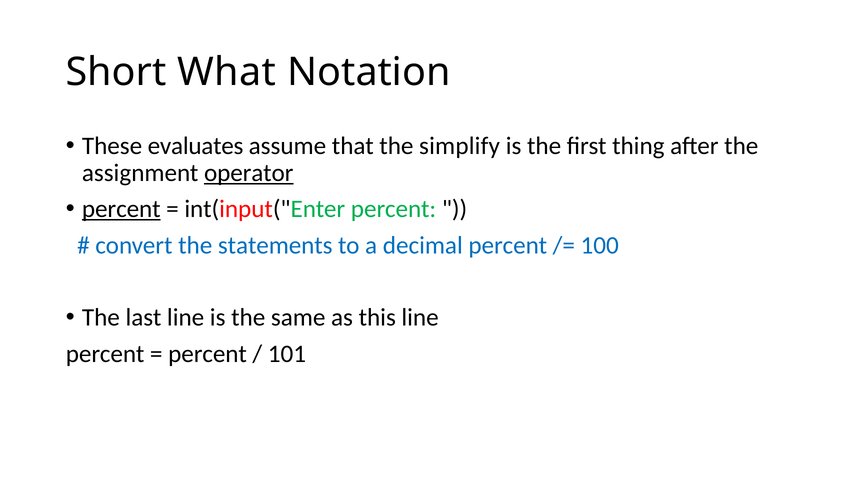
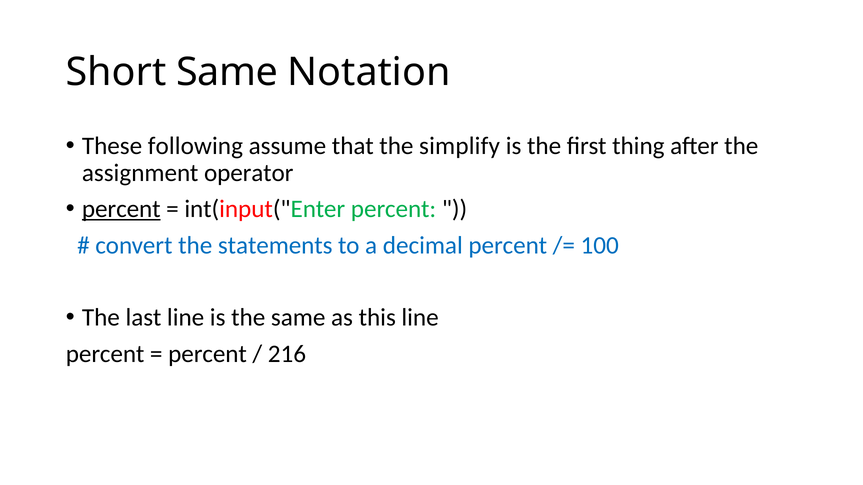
Short What: What -> Same (227, 72)
evaluates: evaluates -> following (195, 146)
operator underline: present -> none (249, 173)
101: 101 -> 216 (287, 354)
